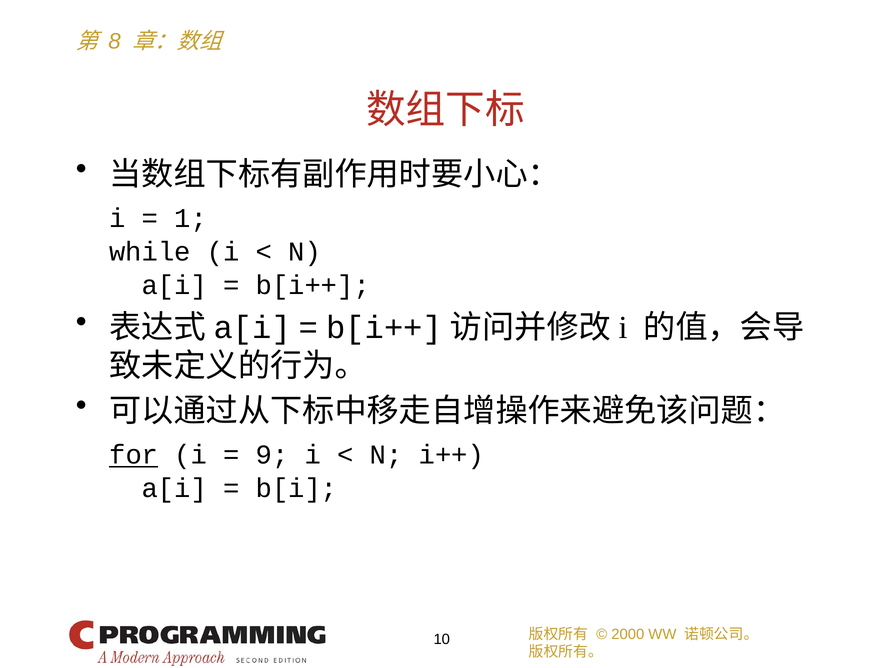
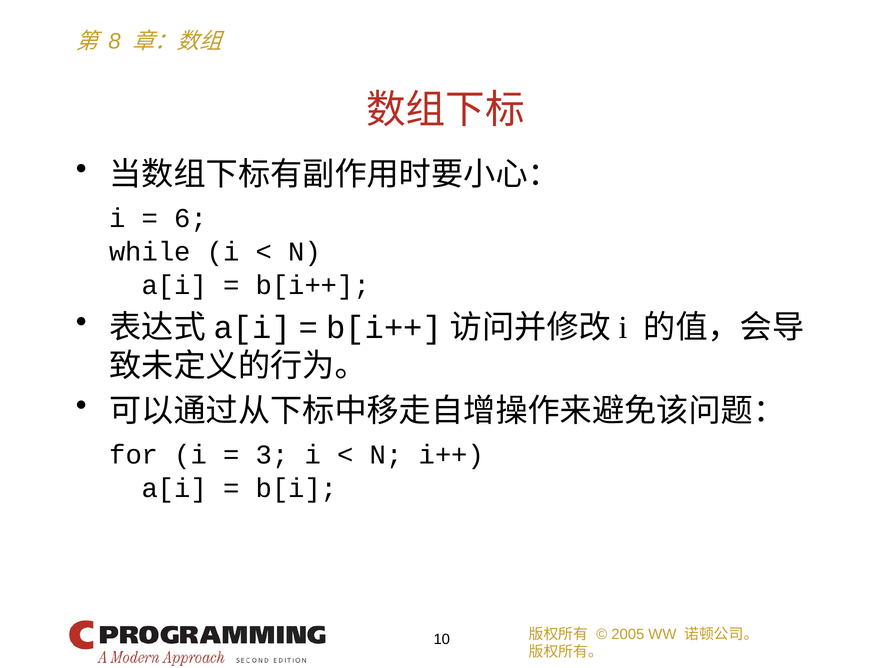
1: 1 -> 6 (191, 218)
for underline: present -> none (134, 455)
9: 9 -> 3 (272, 455)
2000: 2000 -> 2005 (628, 634)
